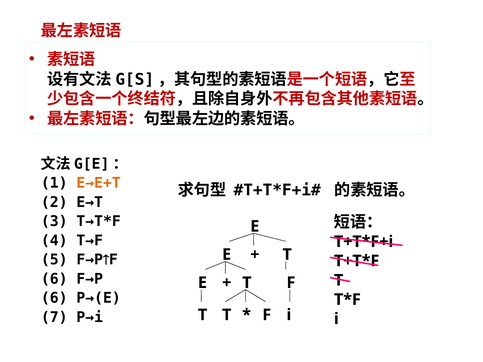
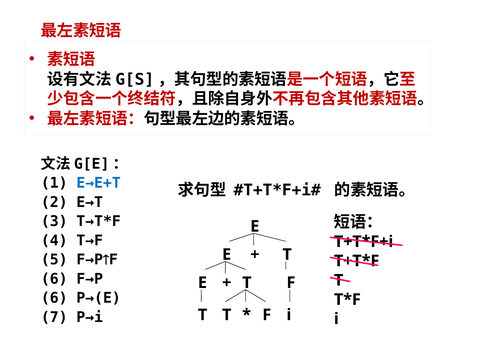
E→E+T colour: orange -> blue (99, 183)
